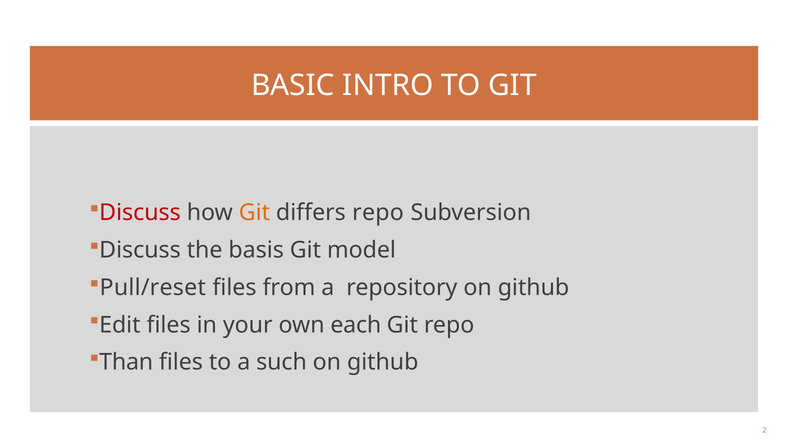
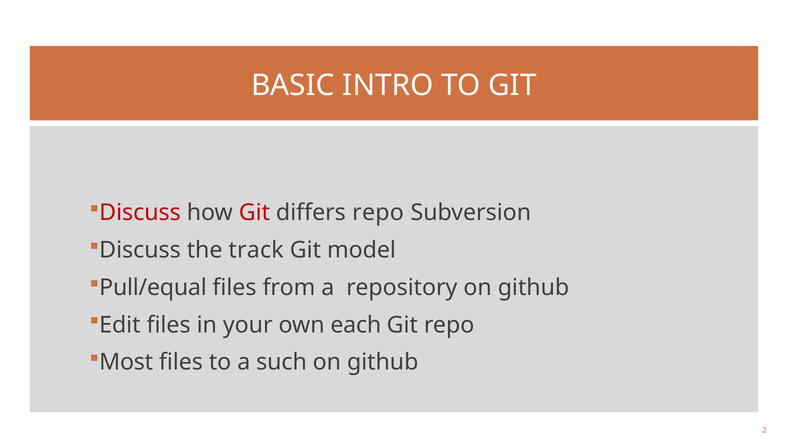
Git colour: orange -> red (254, 213)
basis: basis -> track (256, 250)
Pull/reset: Pull/reset -> Pull/equal (153, 288)
Than: Than -> Most (126, 362)
